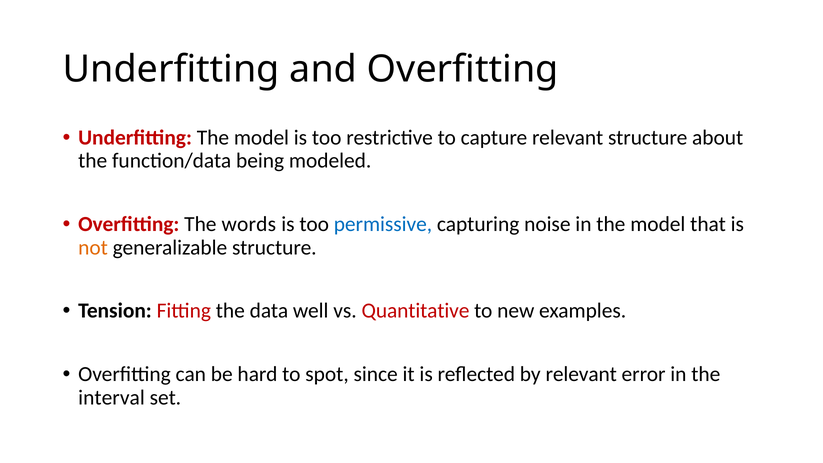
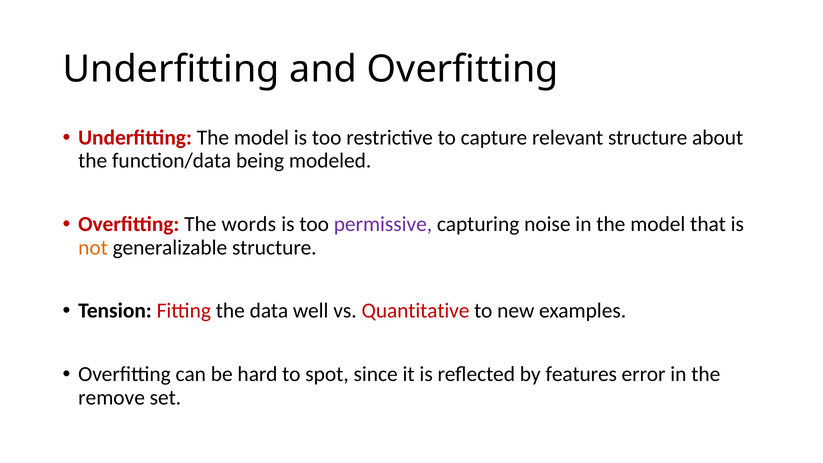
permissive colour: blue -> purple (383, 224)
by relevant: relevant -> features (581, 374)
interval: interval -> remove (112, 397)
